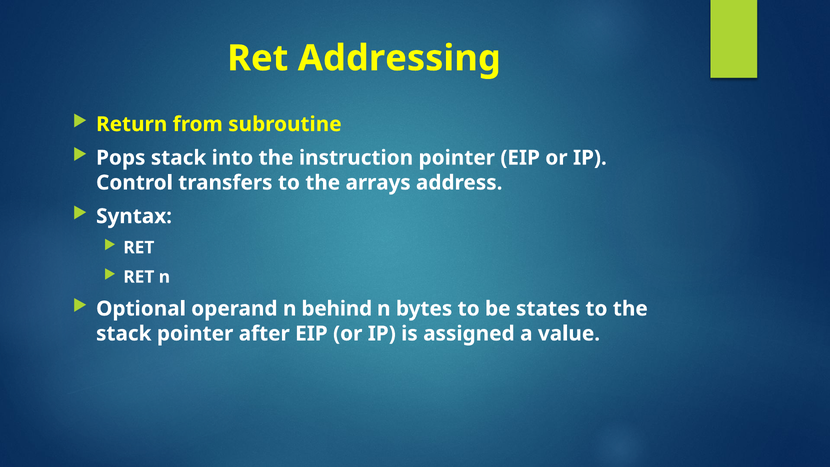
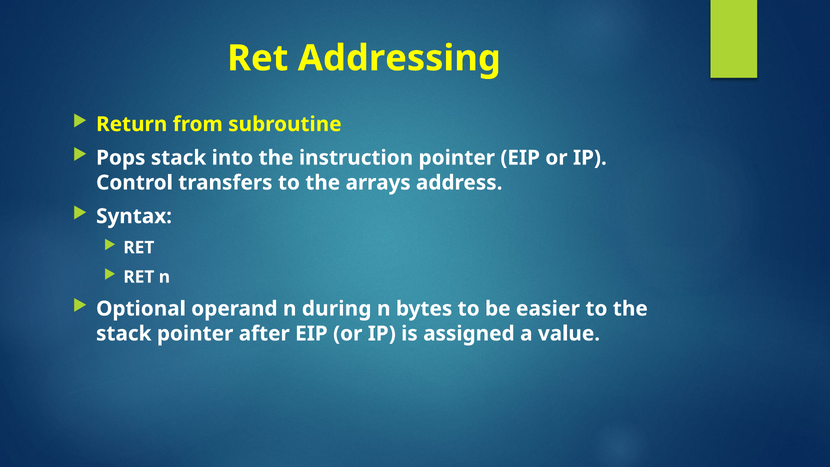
behind: behind -> during (337, 309)
states: states -> easier (548, 309)
